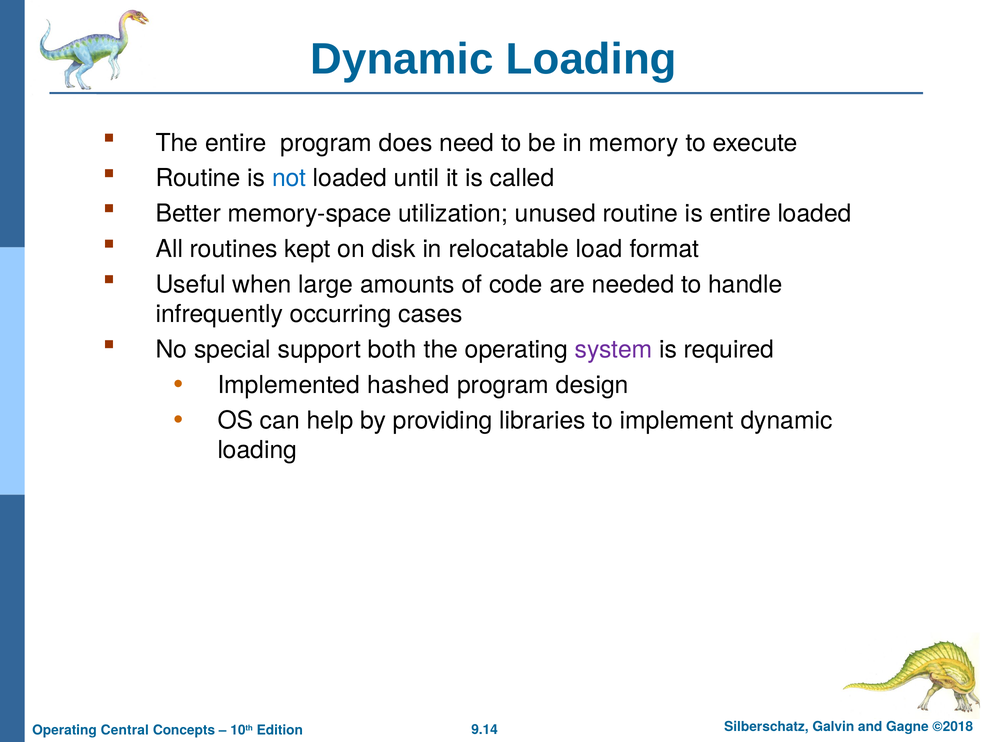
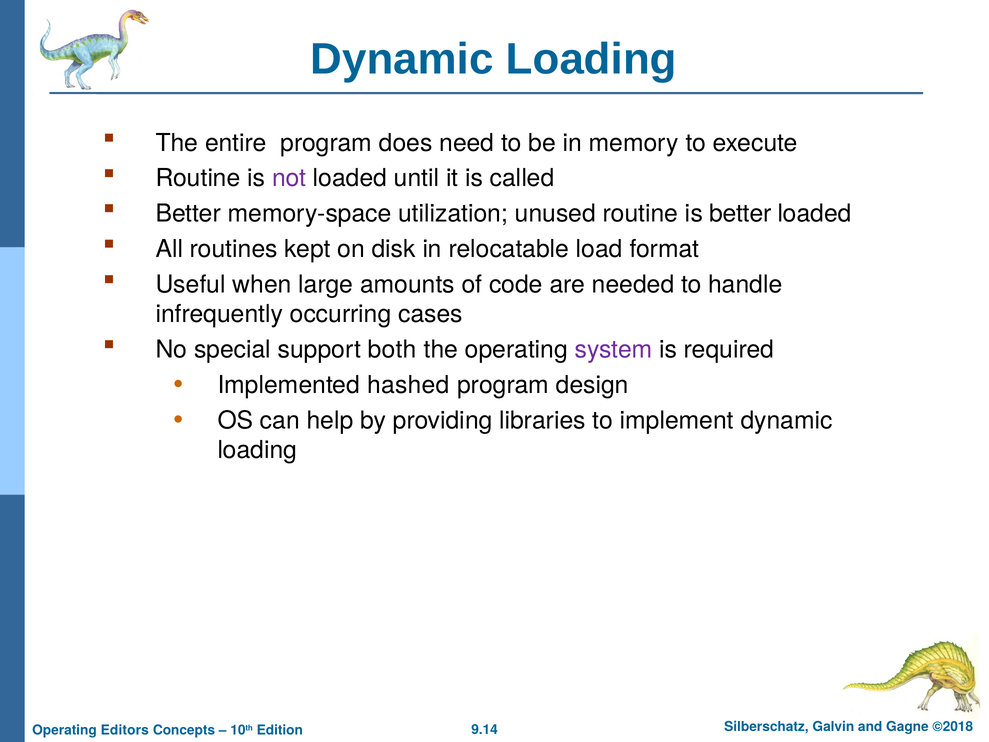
not colour: blue -> purple (289, 178)
is entire: entire -> better (740, 214)
Central: Central -> Editors (125, 730)
